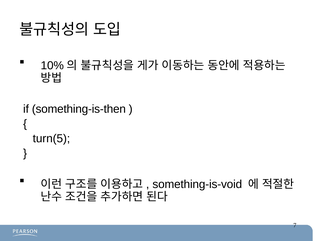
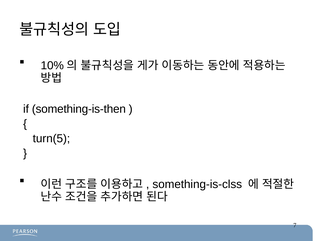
something-is-void: something-is-void -> something-is-clss (197, 184)
